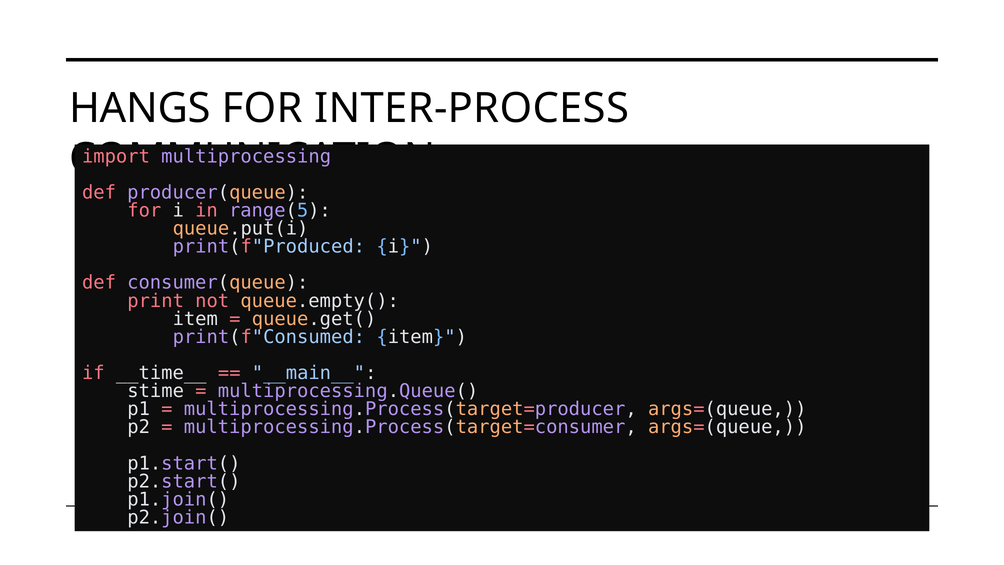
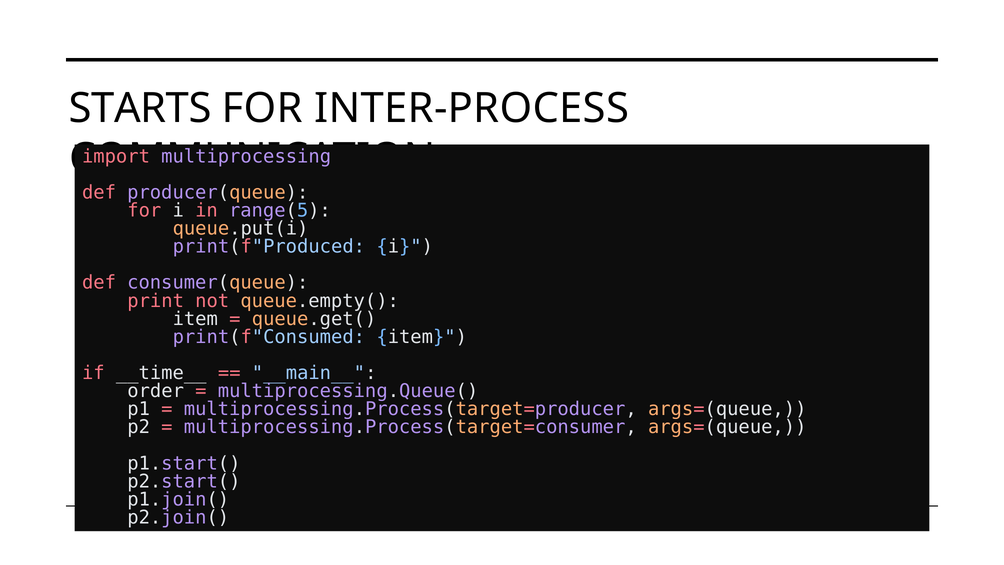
HANGS: HANGS -> STARTS (140, 108)
stime: stime -> order (156, 391)
